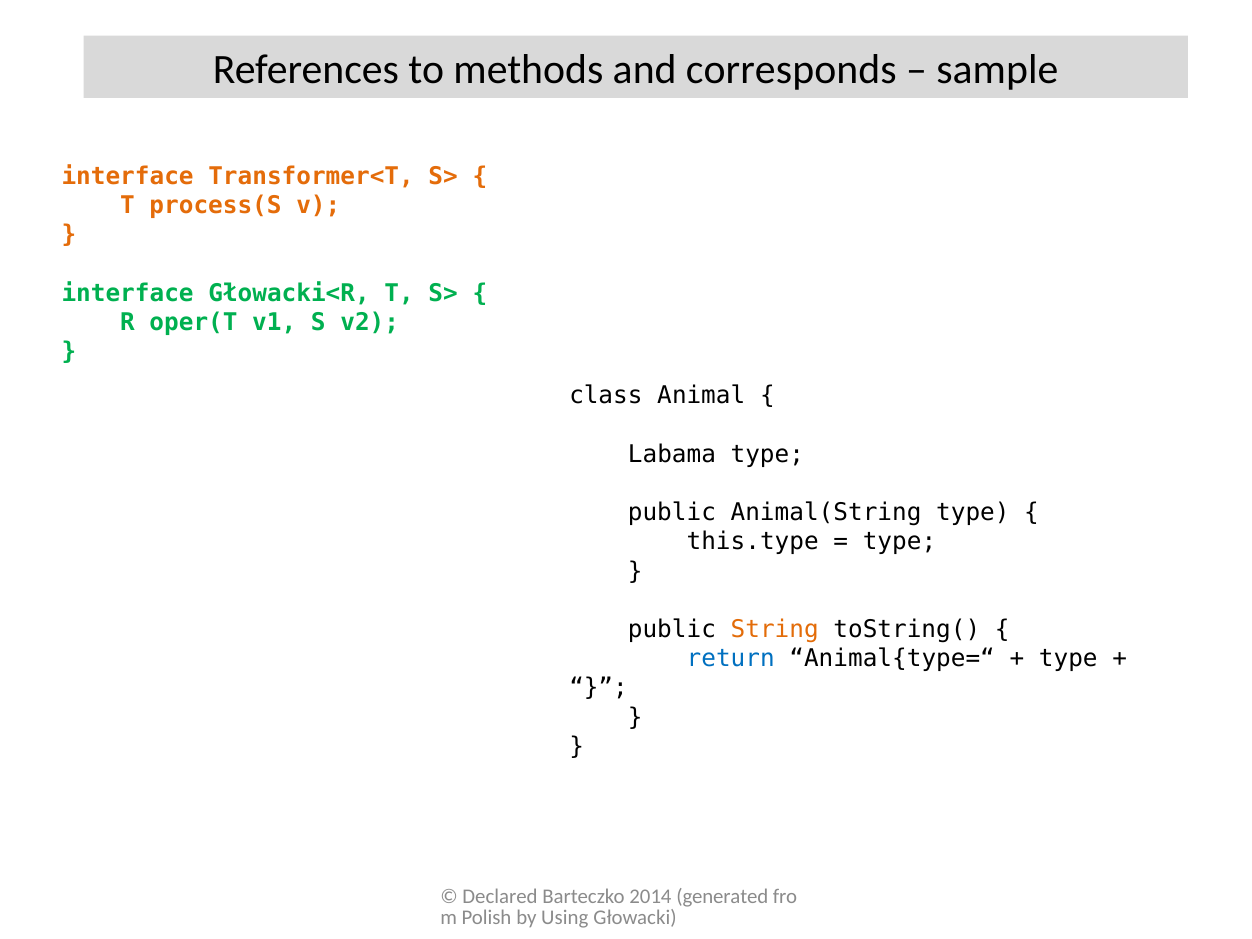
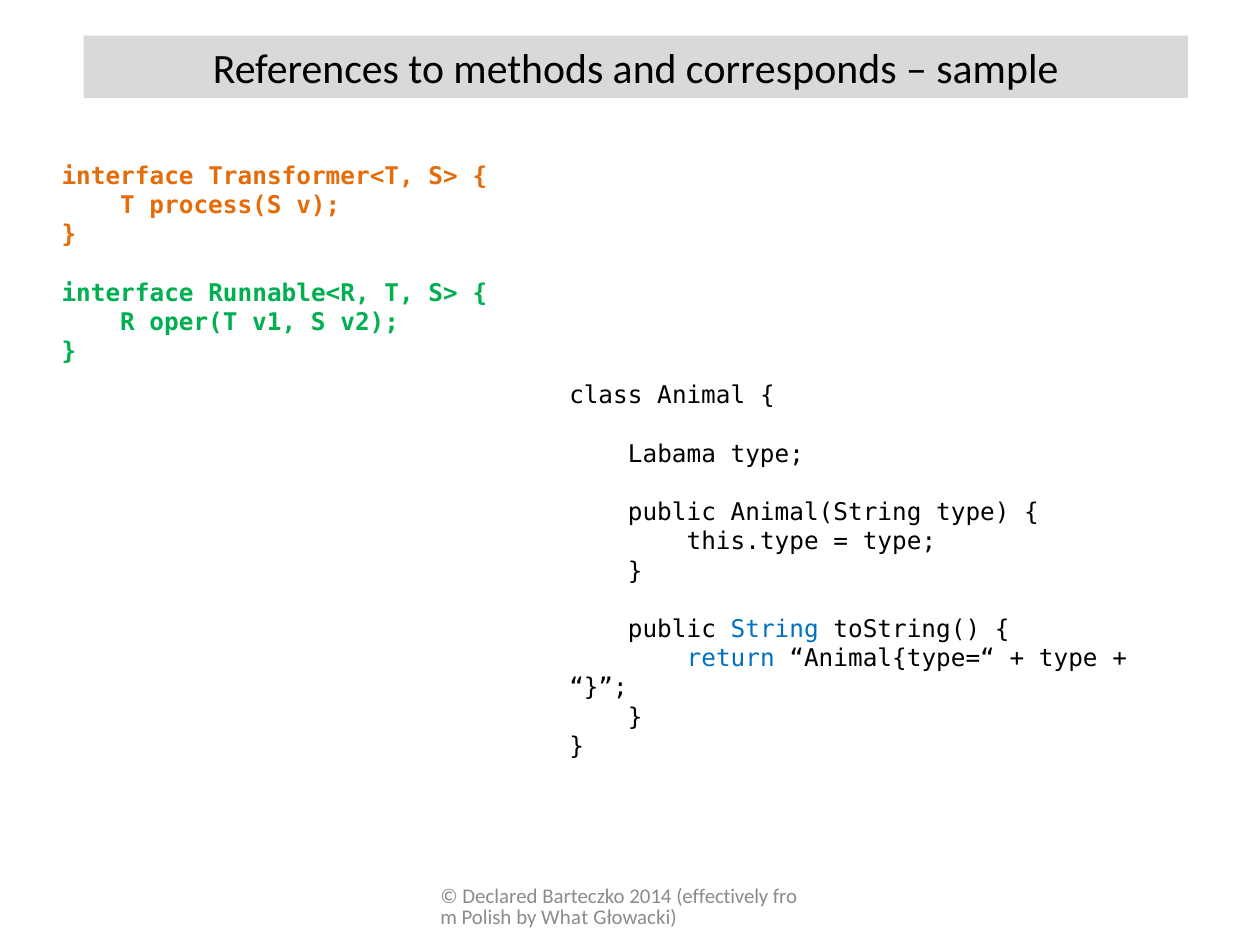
Głowacki<R: Głowacki<R -> Runnable<R (289, 293)
String colour: orange -> blue (775, 629)
generated: generated -> effectively (722, 897)
Using: Using -> What (565, 917)
